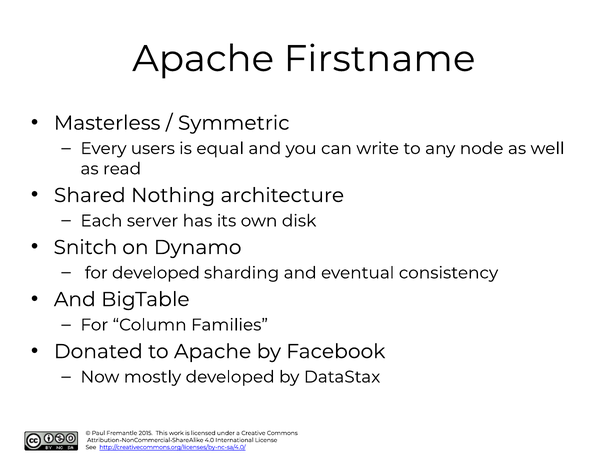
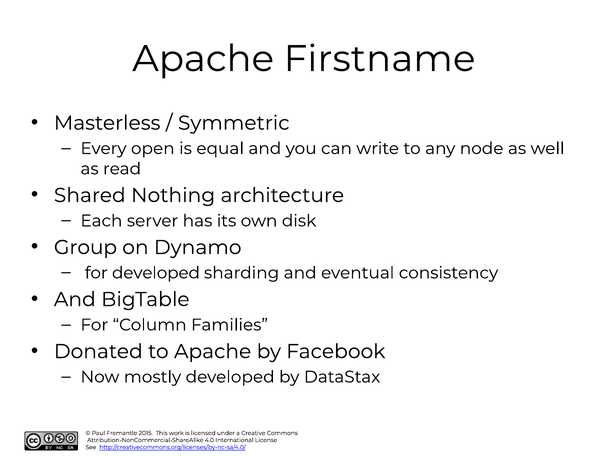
users: users -> open (153, 148)
Snitch: Snitch -> Group (85, 247)
